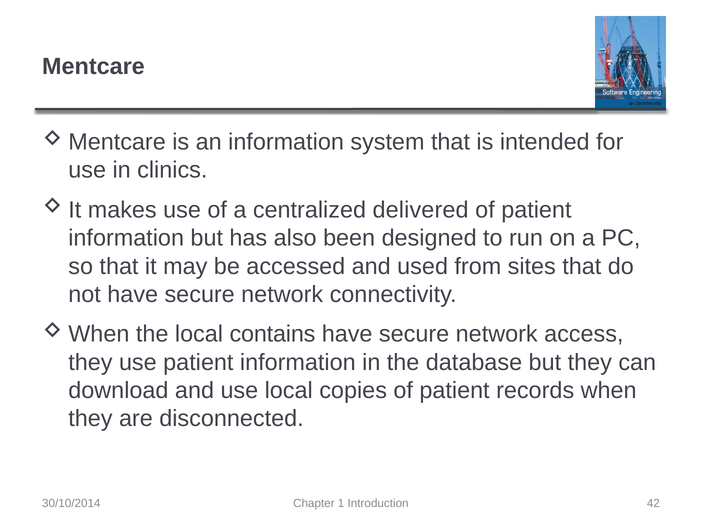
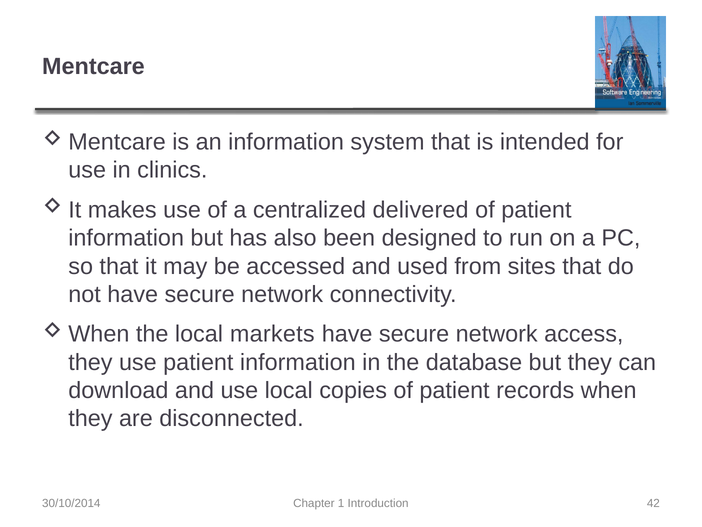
contains: contains -> markets (272, 334)
